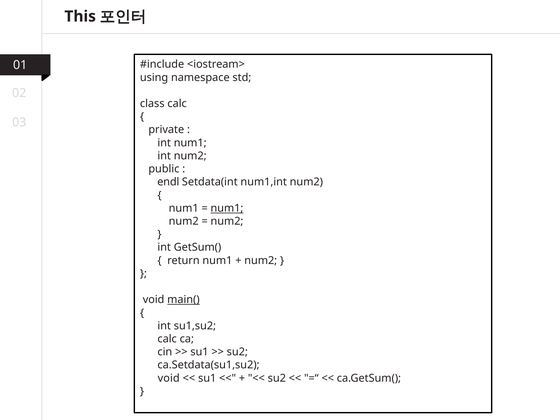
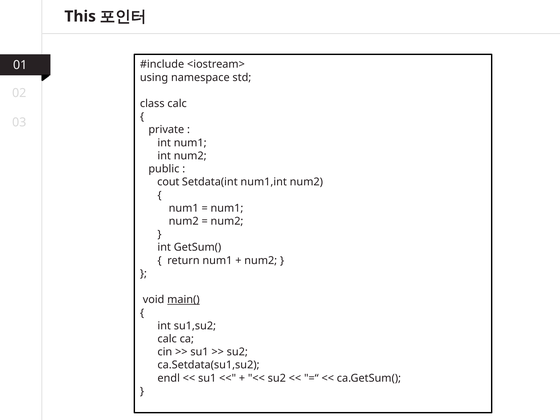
endl: endl -> cout (168, 182)
num1 underline: present -> none (227, 208)
void: void -> endl (169, 378)
